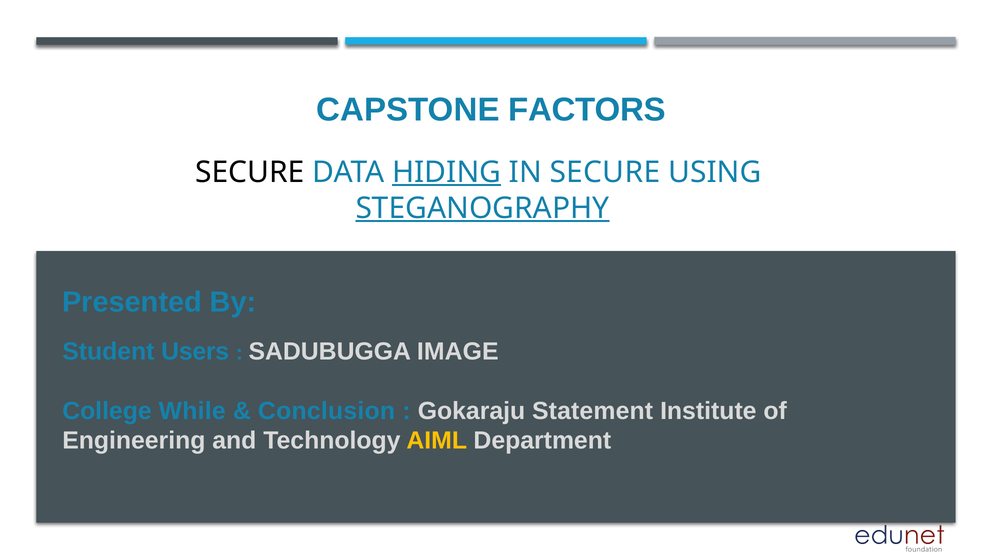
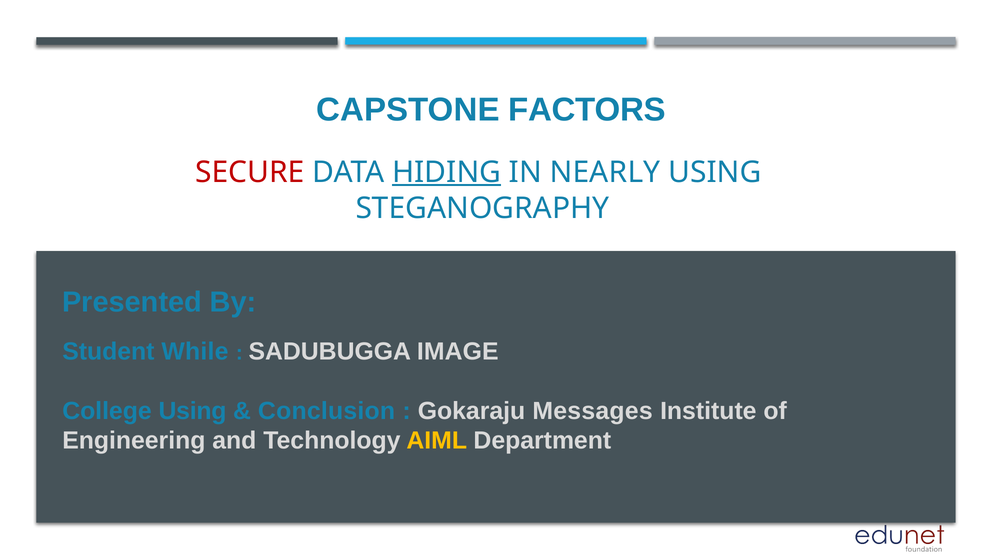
SECURE colour: black -> red (250, 172)
IN SECURE: SECURE -> NEARLY (605, 172)
STEGANOGRAPHY underline: present -> none (482, 208)
Users: Users -> While (195, 351)
College While: While -> Using (192, 411)
Statement: Statement -> Messages (593, 411)
